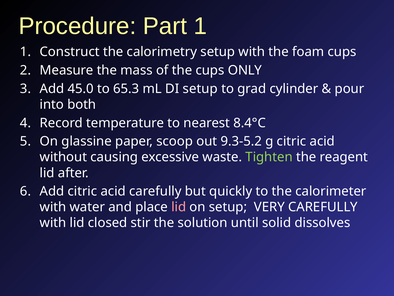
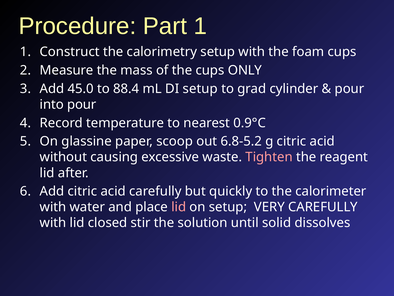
65.3: 65.3 -> 88.4 (126, 89)
into both: both -> pour (82, 104)
8.4°C: 8.4°C -> 0.9°C (250, 123)
9.3-5.2: 9.3-5.2 -> 6.8-5.2 (241, 141)
Tighten colour: light green -> pink (269, 157)
